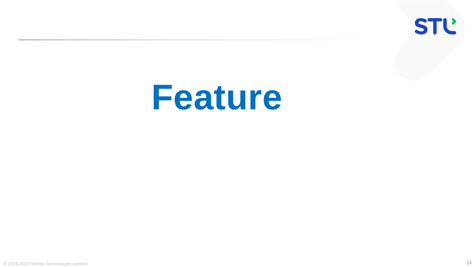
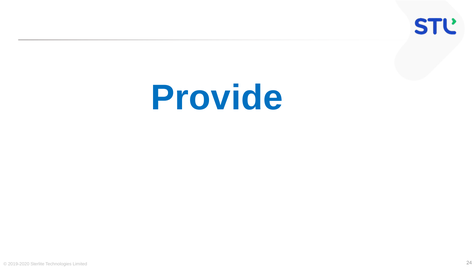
Feature: Feature -> Provide (217, 98)
